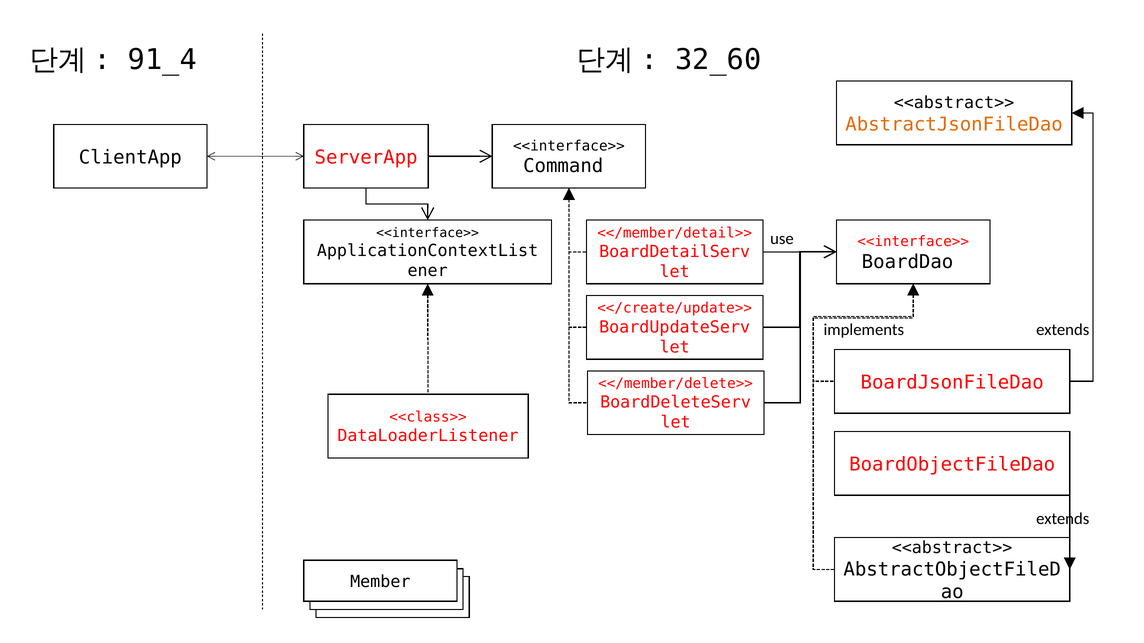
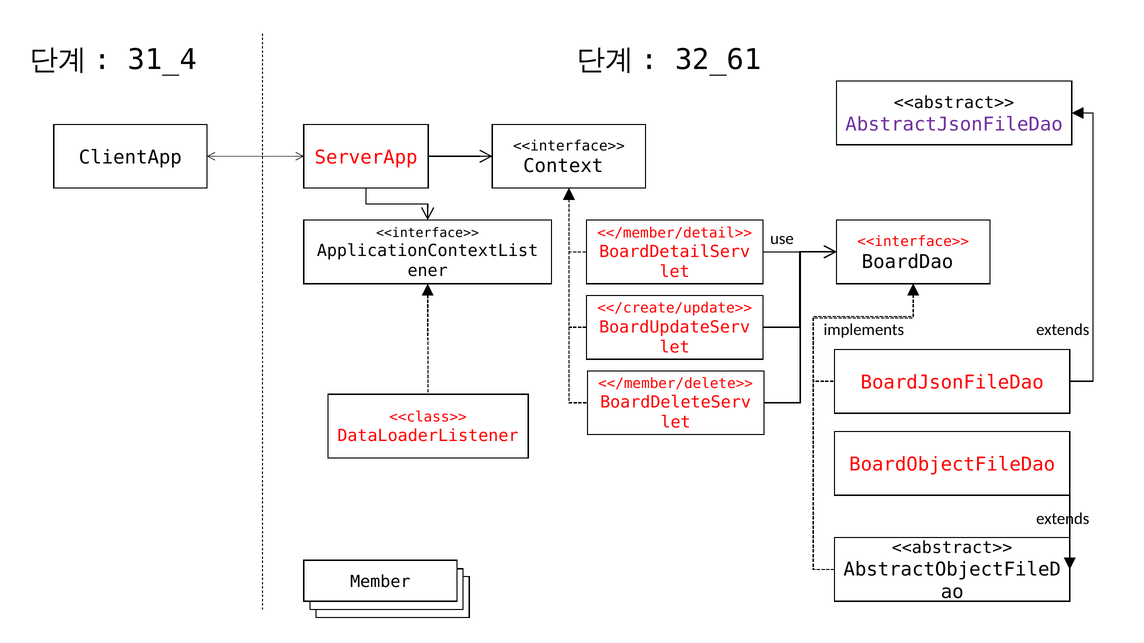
91_4: 91_4 -> 31_4 (162, 60)
32_60: 32_60 -> 32_61 (718, 60)
AbstractJsonFileDao colour: orange -> purple (954, 124)
Command: Command -> Context (563, 166)
